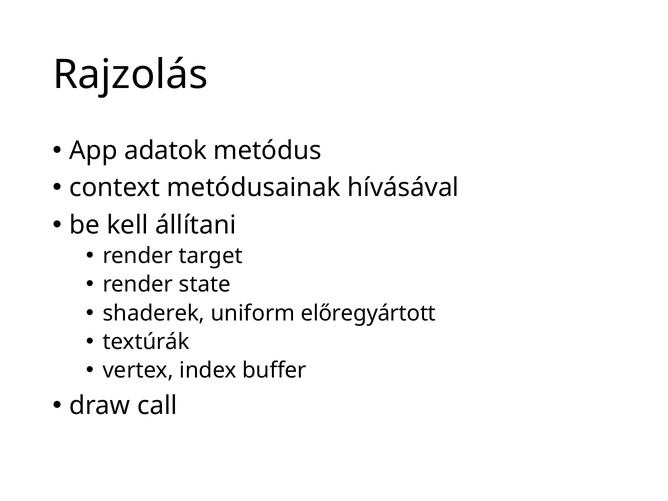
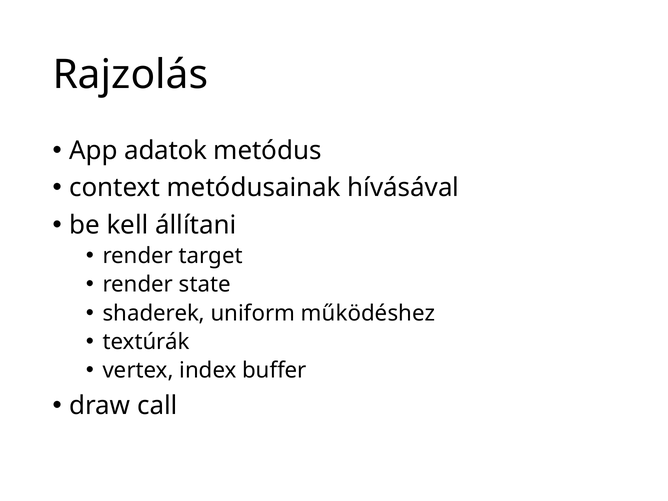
előregyártott: előregyártott -> működéshez (368, 313)
